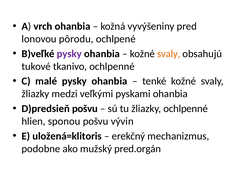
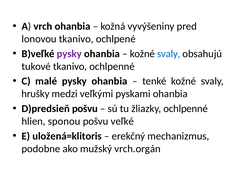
lonovou pôrodu: pôrodu -> tkanivo (76, 39)
svaly colour: orange -> blue (169, 54)
žliazky: žliazky -> hrušky (35, 94)
vývin: vývin -> veľké (122, 122)
pred.orgán: pred.orgán -> vrch.orgán (138, 149)
